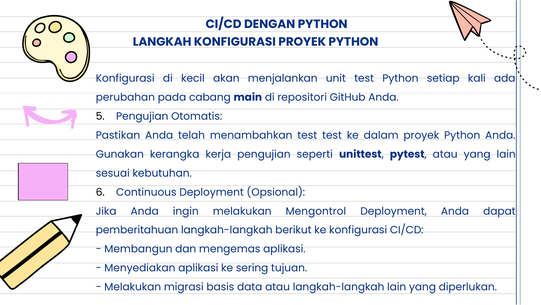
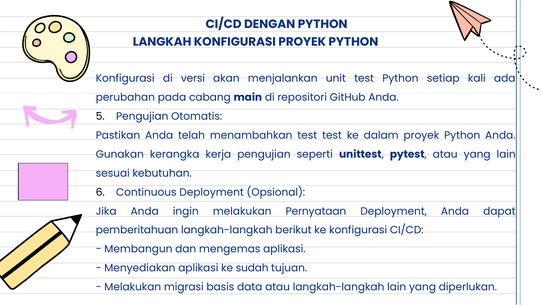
kecil: kecil -> versi (193, 78)
Mengontrol: Mengontrol -> Pernyataan (316, 211)
sering: sering -> sudah (252, 268)
